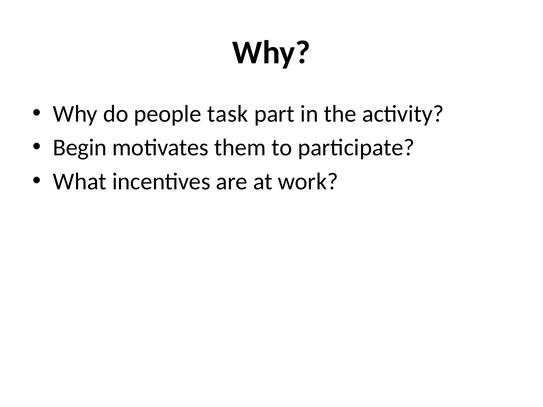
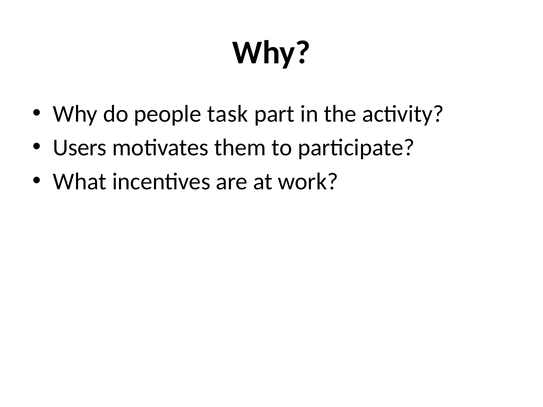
Begin: Begin -> Users (80, 148)
